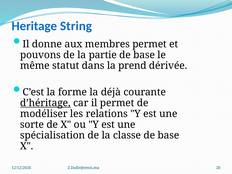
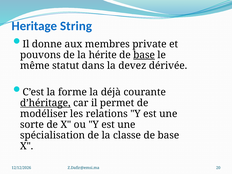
membres permet: permet -> private (150, 44)
partie: partie -> hérite (103, 55)
base underline: none -> present (144, 55)
prend: prend -> devez (132, 66)
